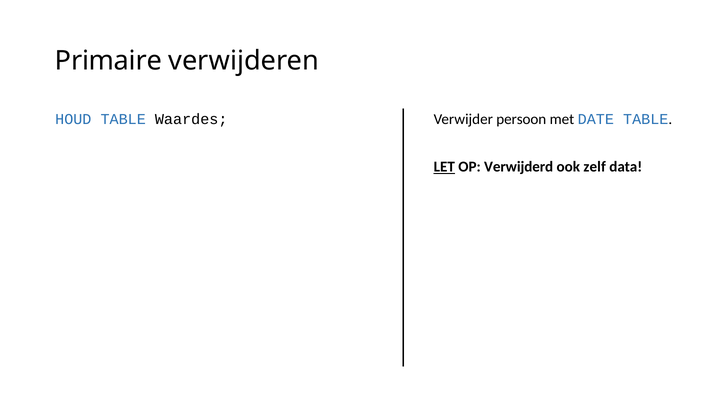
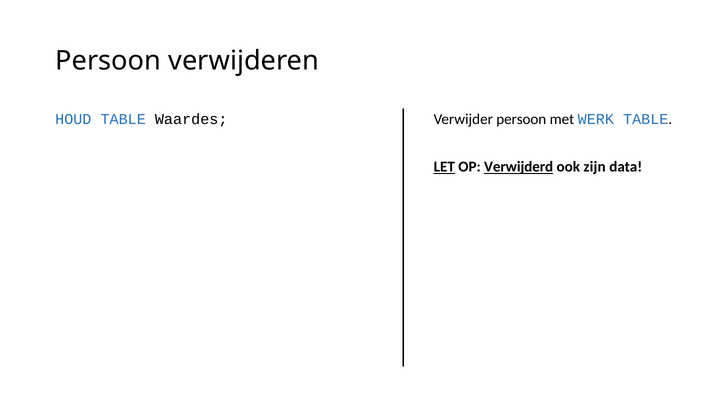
Primaire: Primaire -> Persoon (108, 61)
DATE: DATE -> WERK (596, 119)
Verwijderd underline: none -> present (519, 167)
zelf: zelf -> zijn (595, 167)
